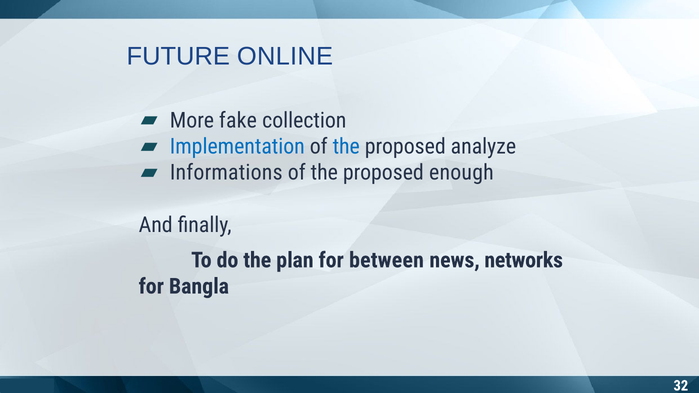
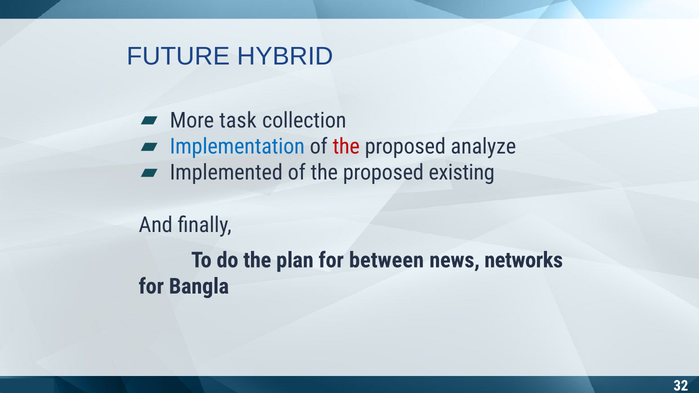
ONLINE: ONLINE -> HYBRID (285, 56)
fake: fake -> task (238, 120)
the colour: blue -> red (346, 147)
Informations: Informations -> Implemented (226, 173)
enough: enough -> existing (462, 173)
